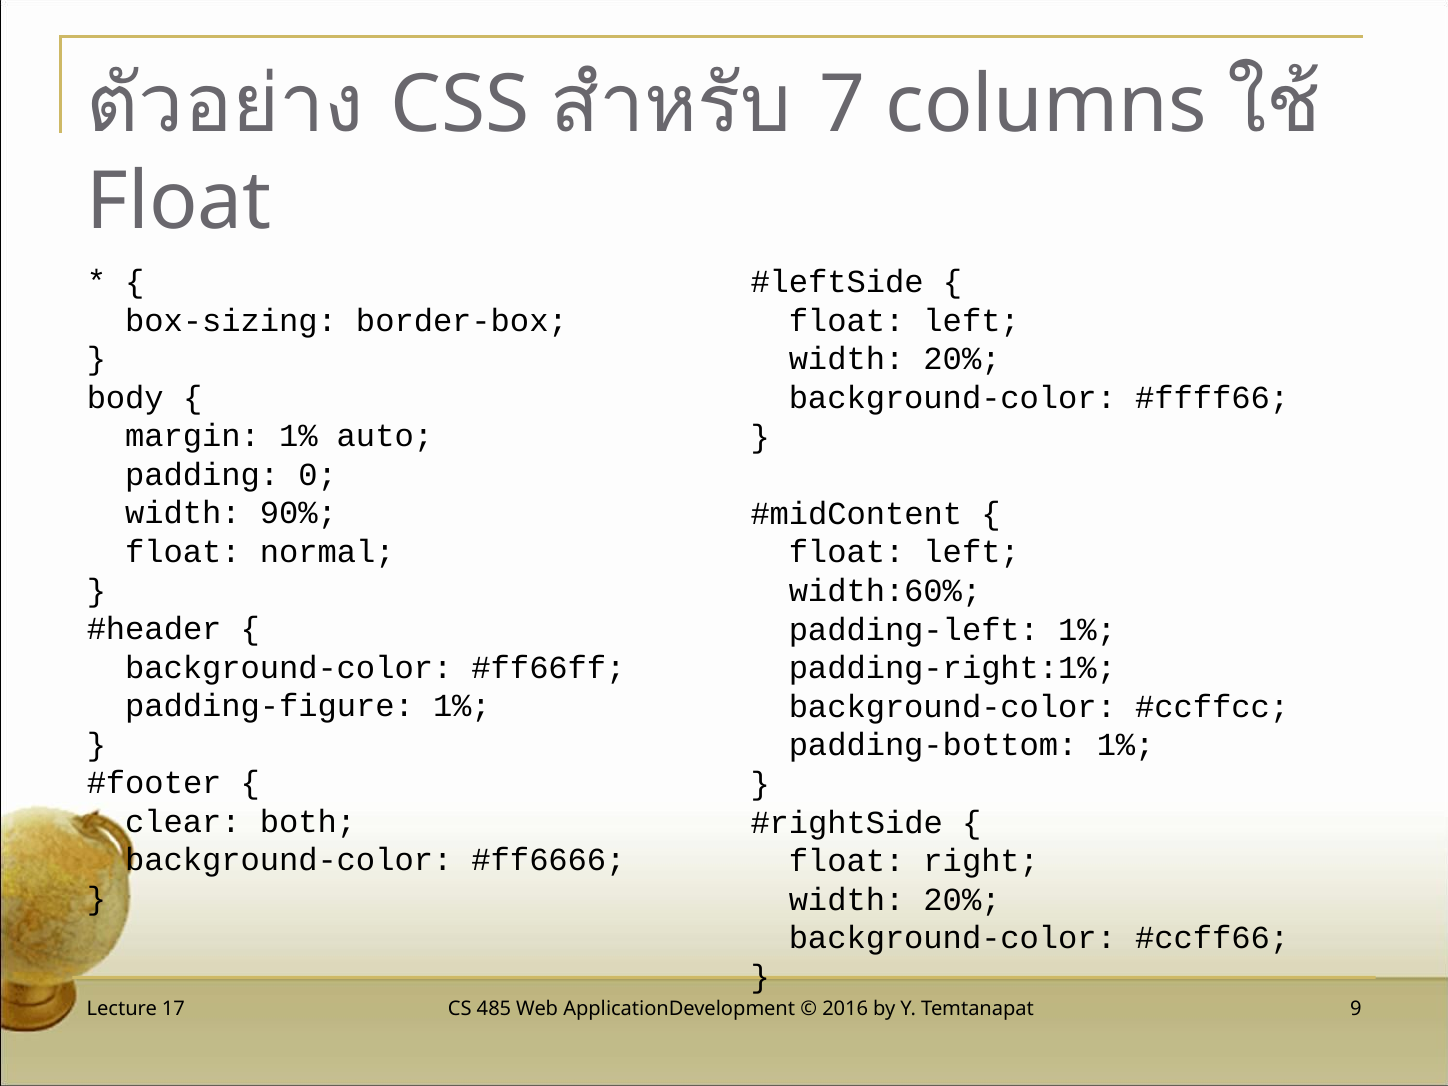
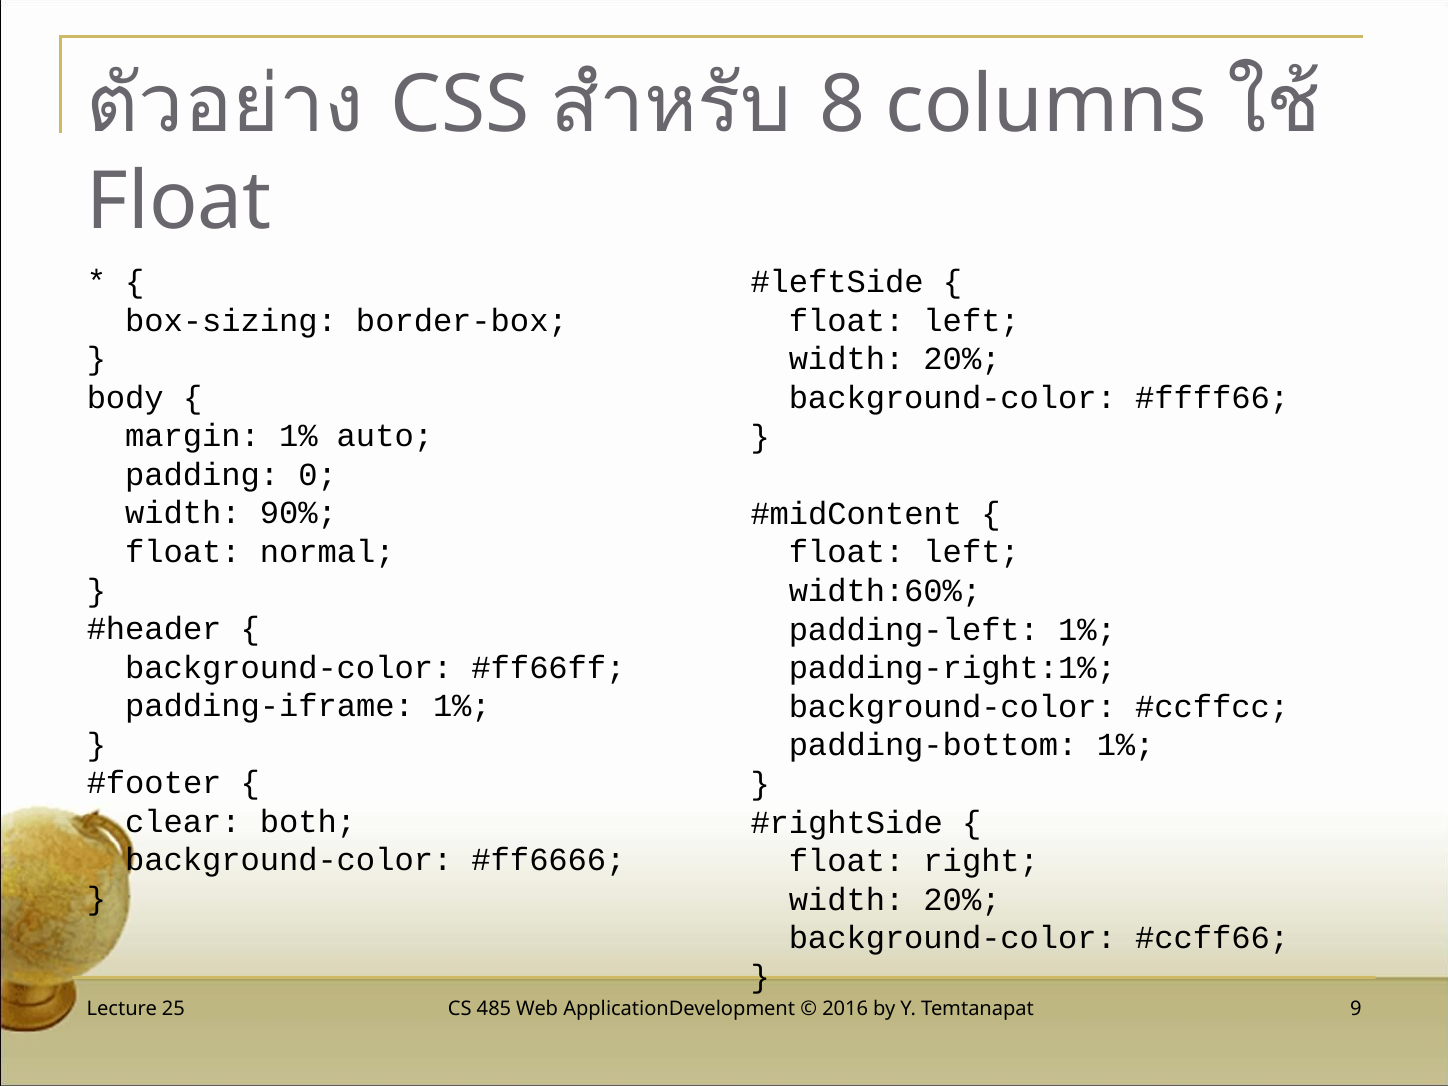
7: 7 -> 8 (842, 105)
padding-figure: padding-figure -> padding-iframe (270, 706)
17: 17 -> 25 (173, 1009)
